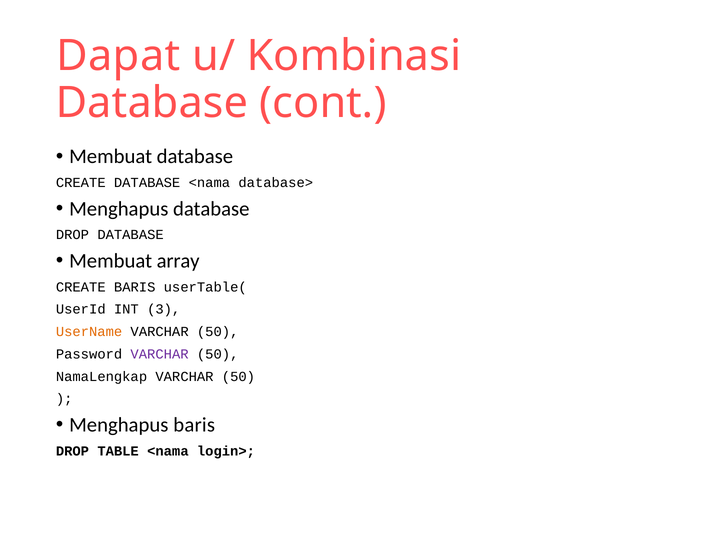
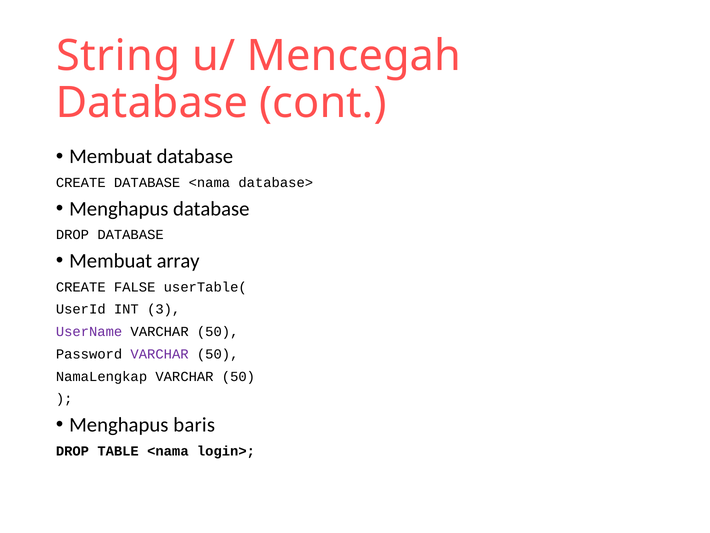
Dapat: Dapat -> String (118, 56)
Kombinasi: Kombinasi -> Mencegah (354, 56)
CREATE BARIS: BARIS -> FALSE (135, 287)
UserName colour: orange -> purple (89, 331)
